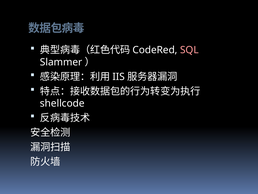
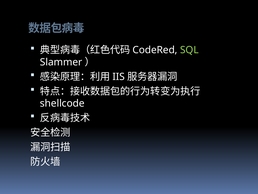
SQL colour: pink -> light green (189, 50)
